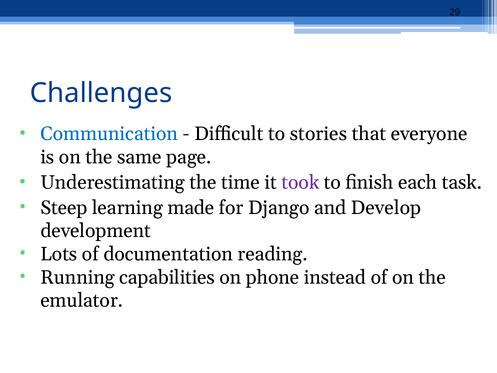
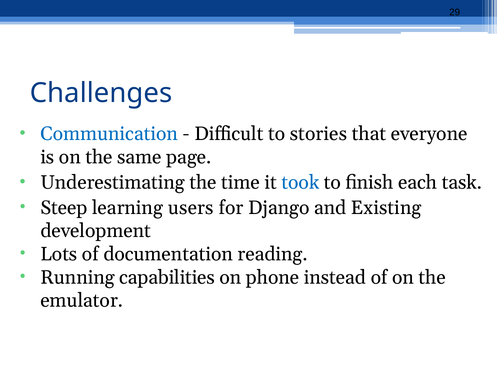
took colour: purple -> blue (300, 182)
made: made -> users (191, 208)
Develop: Develop -> Existing (386, 208)
